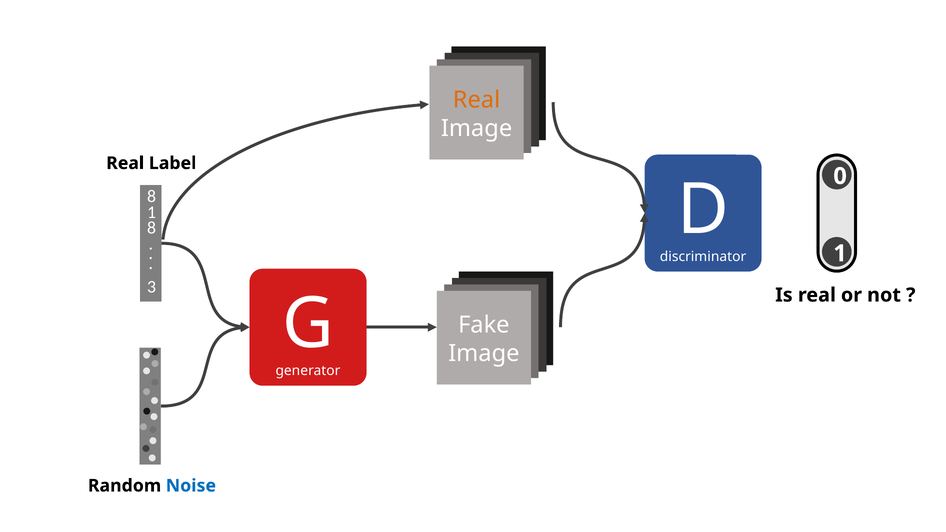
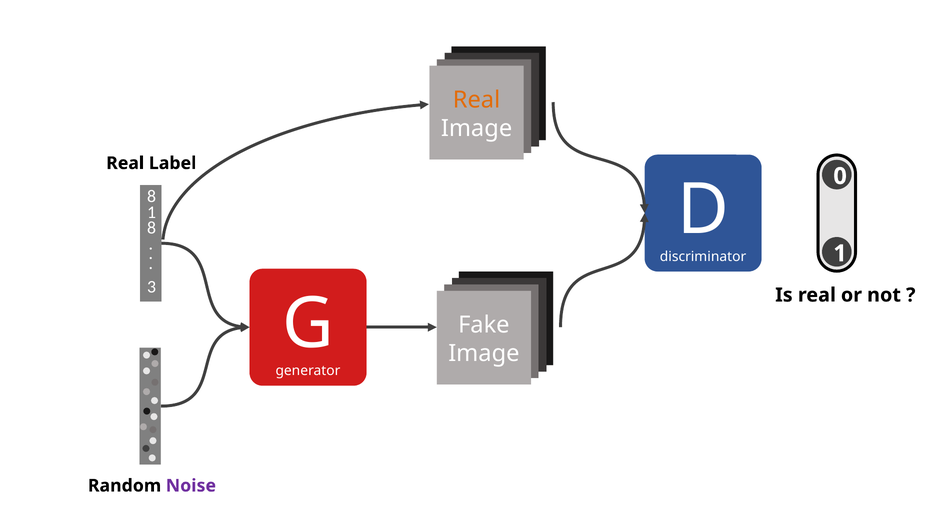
Noise colour: blue -> purple (191, 486)
